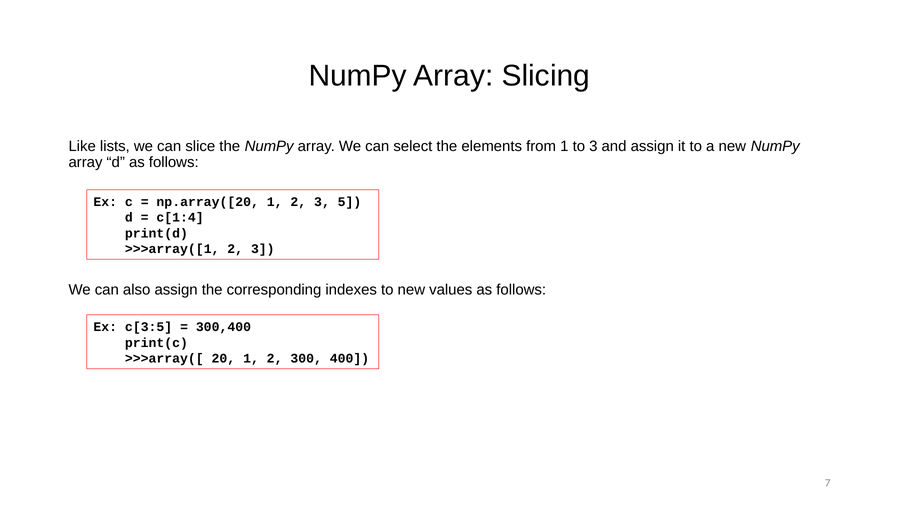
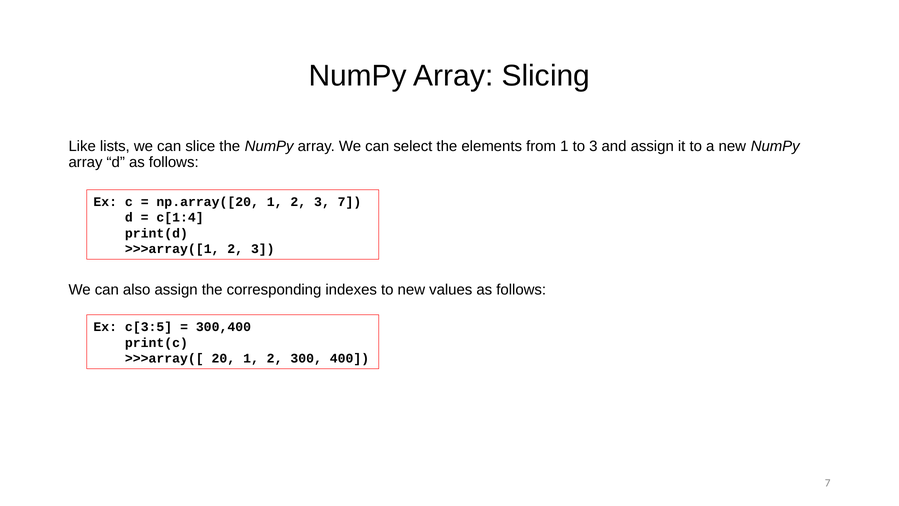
3 5: 5 -> 7 (350, 202)
